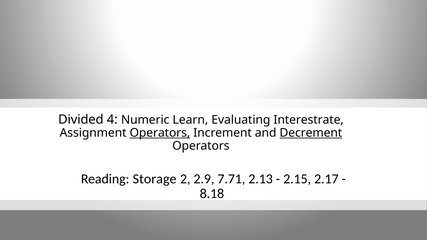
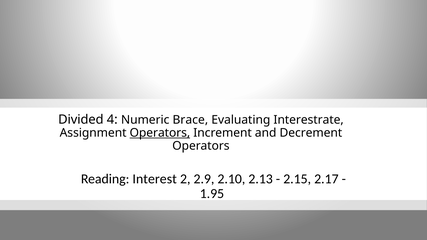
Learn: Learn -> Brace (190, 120)
Decrement underline: present -> none (311, 133)
Storage: Storage -> Interest (155, 179)
7.71: 7.71 -> 2.10 (231, 179)
8.18: 8.18 -> 1.95 (212, 194)
